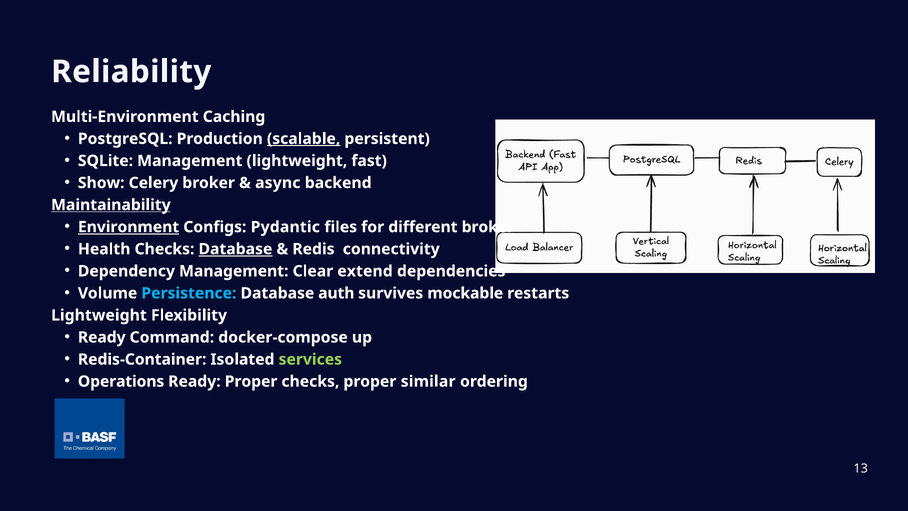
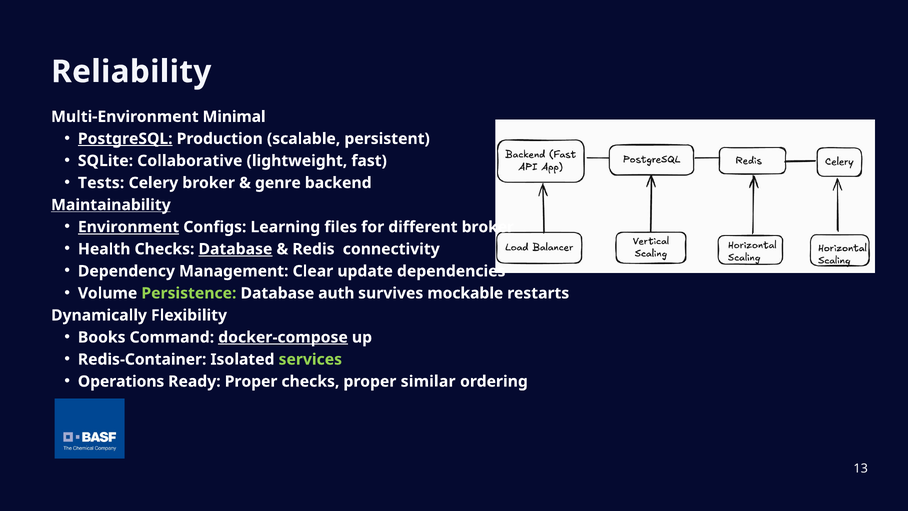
Caching: Caching -> Minimal (234, 117)
PostgreSQL underline: none -> present (125, 139)
scalable underline: present -> none (304, 139)
SQLite Management: Management -> Collaborative (190, 161)
Show: Show -> Tests (101, 183)
async: async -> genre (278, 183)
Pydantic: Pydantic -> Learning (285, 227)
extend: extend -> update (365, 271)
Persistence colour: light blue -> light green (189, 293)
Lightweight: Lightweight -> Dynamically (99, 315)
Ready: Ready -> Books (102, 337)
docker-compose underline: none -> present (283, 337)
